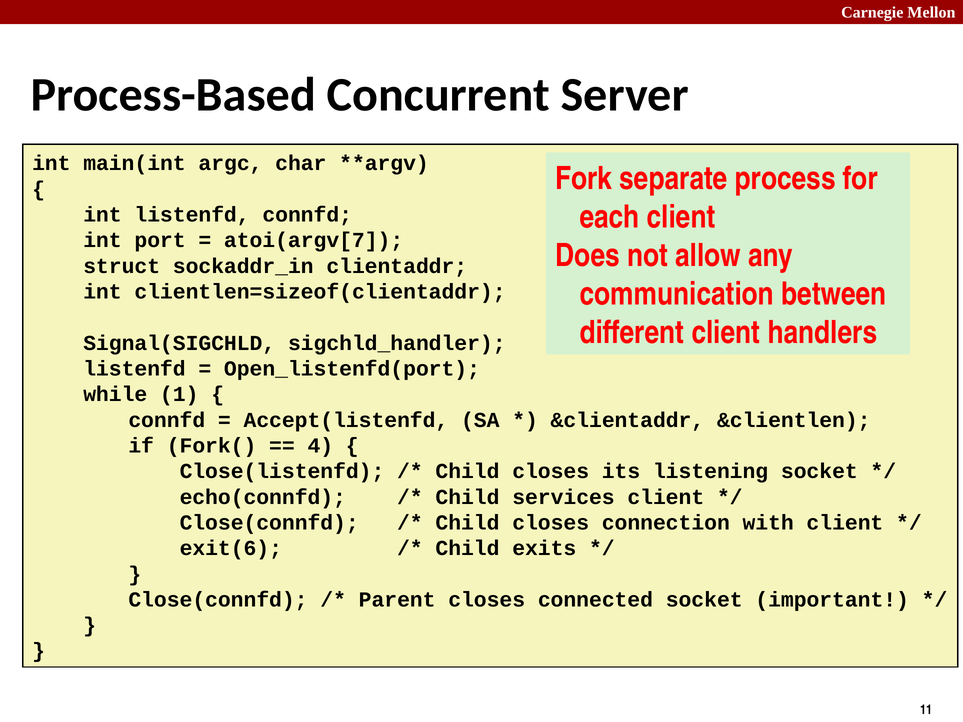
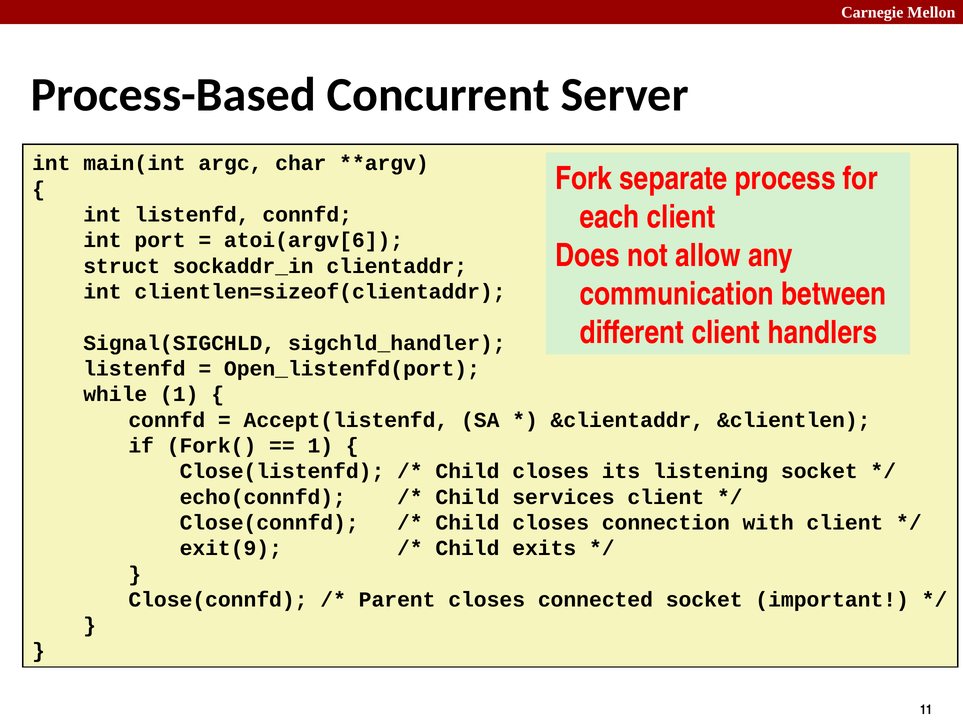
atoi(argv[7: atoi(argv[7 -> atoi(argv[6 (314, 240)
4: 4 -> 1 (320, 446)
exit(6: exit(6 -> exit(9 (231, 548)
